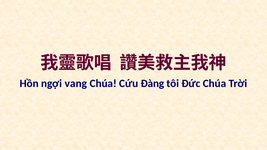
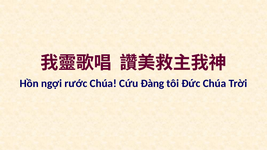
vang: vang -> rước (76, 83)
